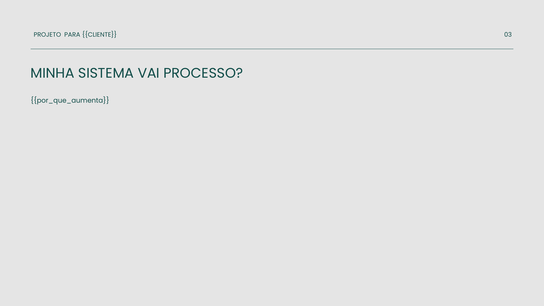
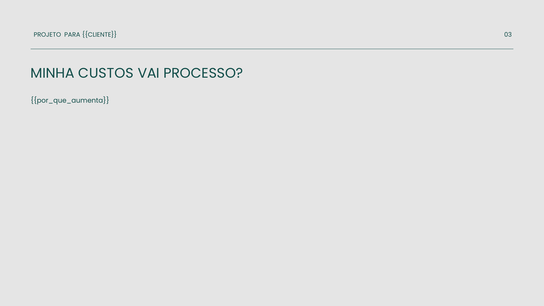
SISTEMA: SISTEMA -> CUSTOS (106, 73)
